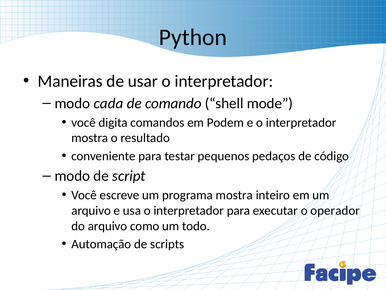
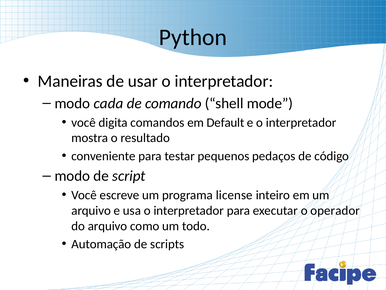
Podem: Podem -> Default (226, 122)
programa mostra: mostra -> license (234, 195)
